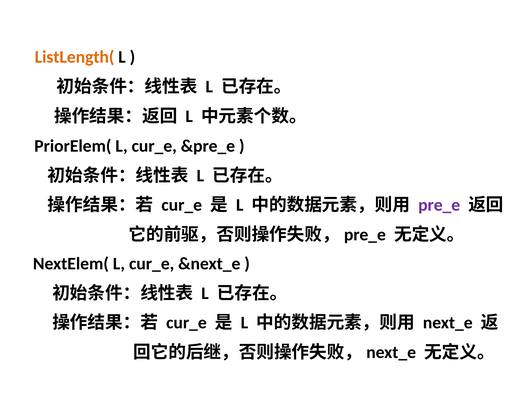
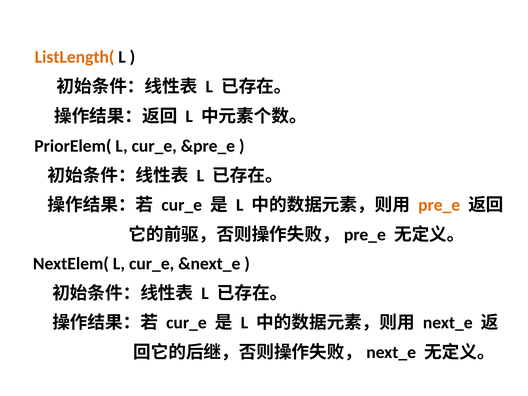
pre_e colour: purple -> orange (439, 205)
